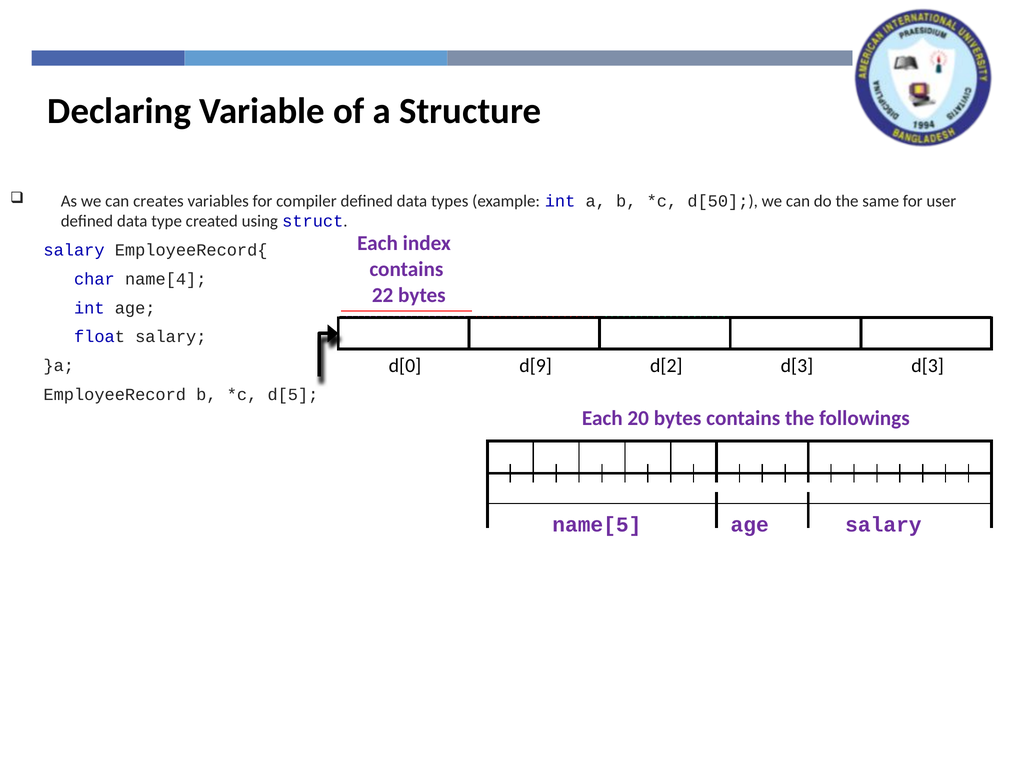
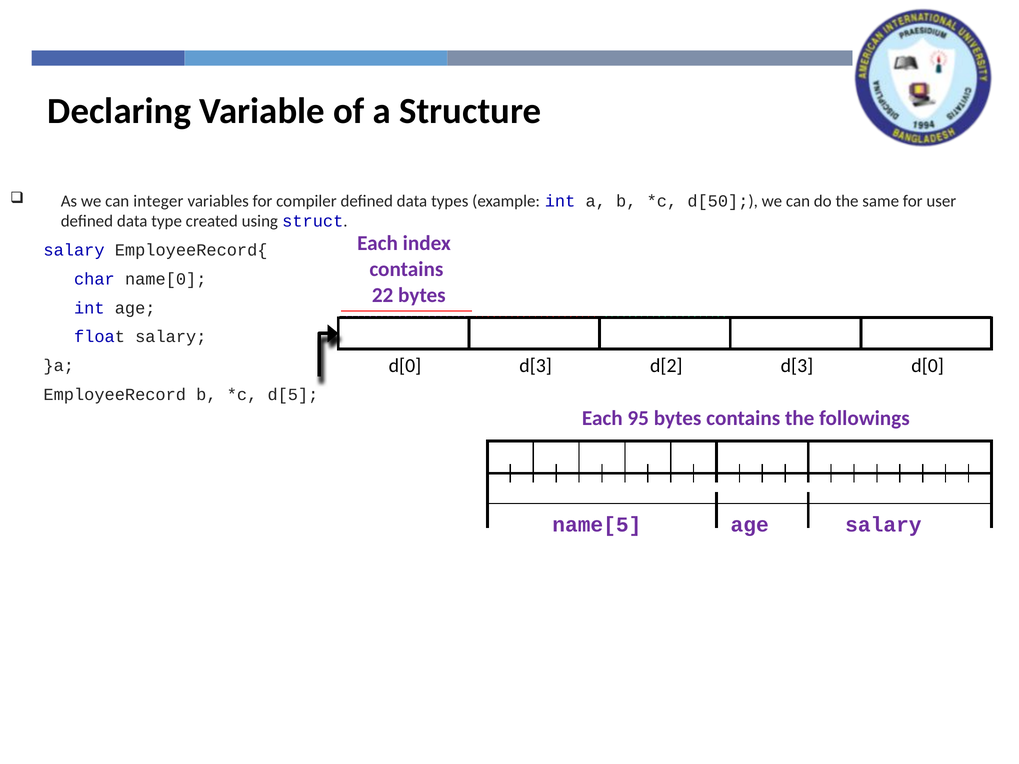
creates: creates -> integer (158, 201)
name[4: name[4 -> name[0 (166, 279)
d[0 d[9: d[9 -> d[3 (536, 366)
d[3 d[3: d[3 -> d[0 (928, 366)
20: 20 -> 95 (638, 418)
